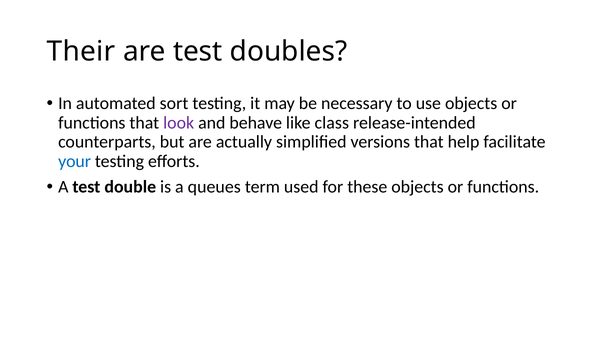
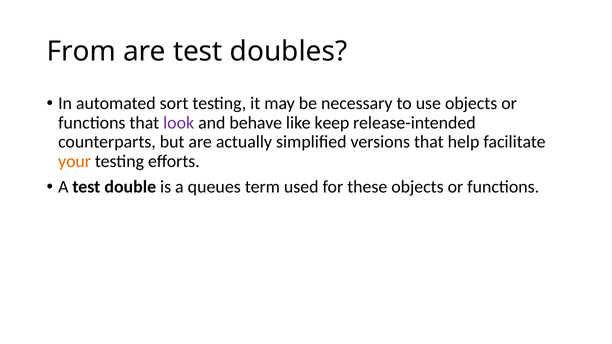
Their: Their -> From (81, 51)
class: class -> keep (332, 123)
your colour: blue -> orange (75, 161)
